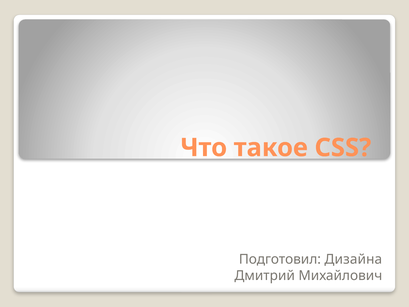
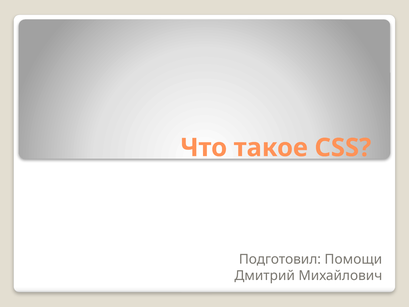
Дизайна: Дизайна -> Помощи (353, 259)
